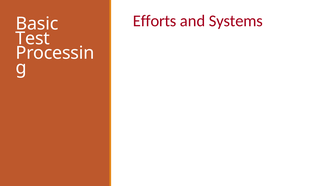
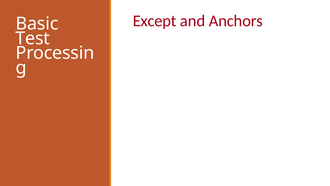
Efforts: Efforts -> Except (155, 21)
Systems: Systems -> Anchors (236, 21)
